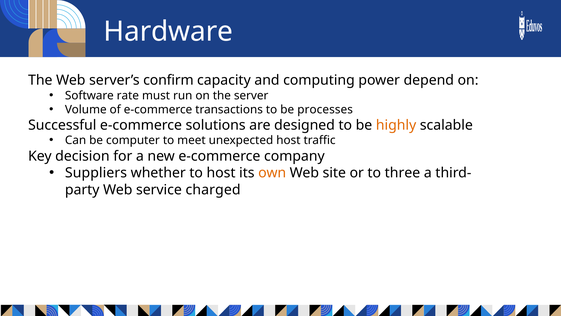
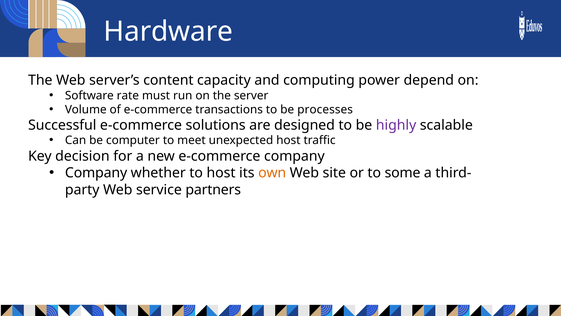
confirm: confirm -> content (168, 80)
highly colour: orange -> purple (396, 125)
Suppliers: Suppliers -> Company (96, 173)
three: three -> some (403, 173)
charged: charged -> partners (213, 190)
